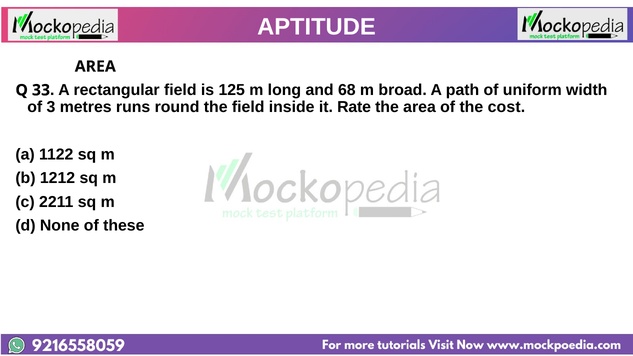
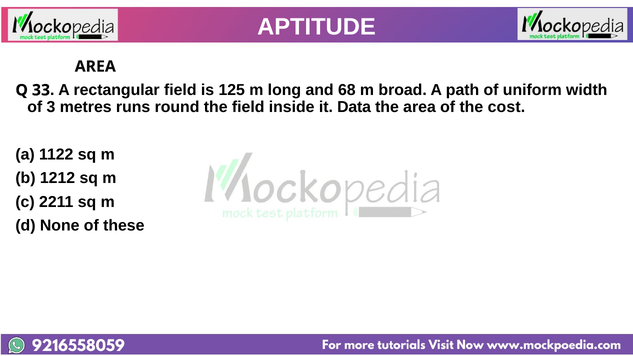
Rate: Rate -> Data (354, 107)
